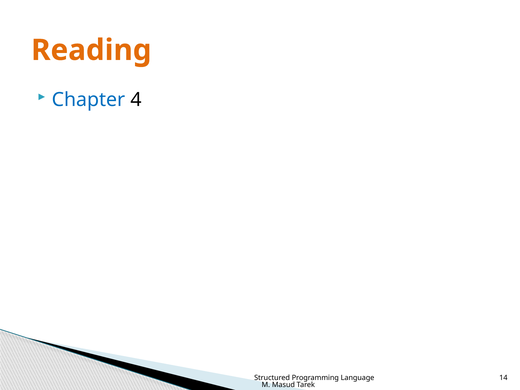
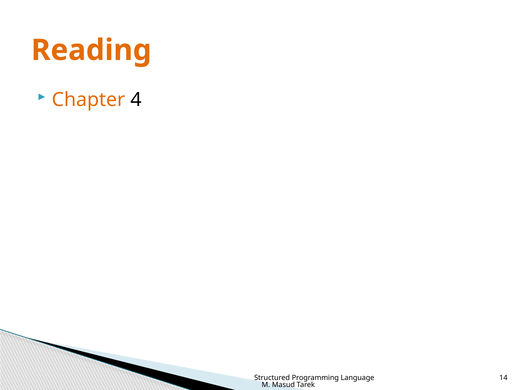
Chapter colour: blue -> orange (89, 100)
